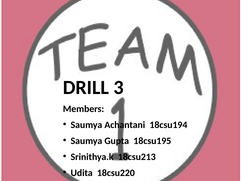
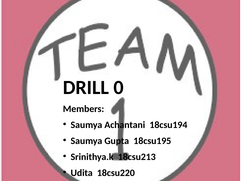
3: 3 -> 0 (119, 87)
